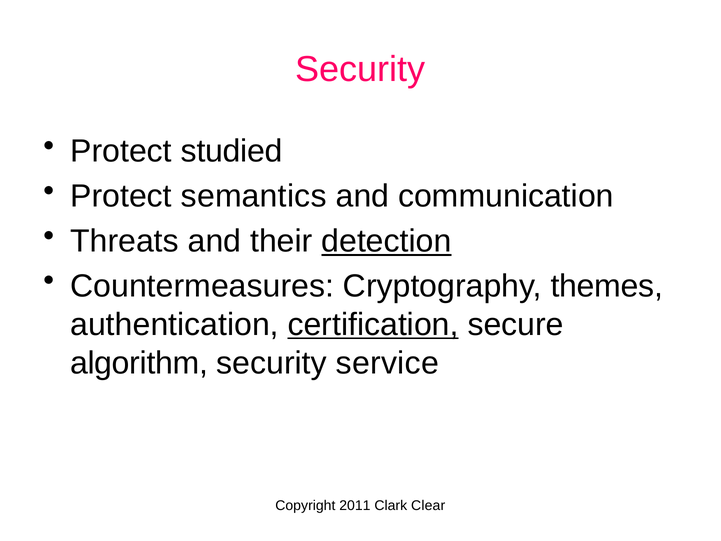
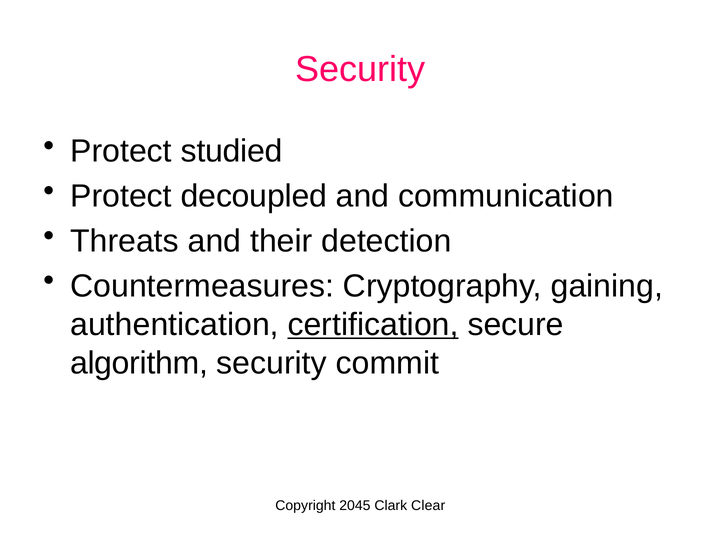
semantics: semantics -> decoupled (254, 196)
detection underline: present -> none (386, 241)
themes: themes -> gaining (607, 286)
service: service -> commit (387, 363)
2011: 2011 -> 2045 (355, 505)
